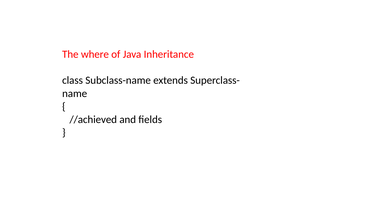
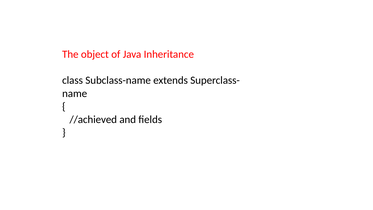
where: where -> object (95, 54)
